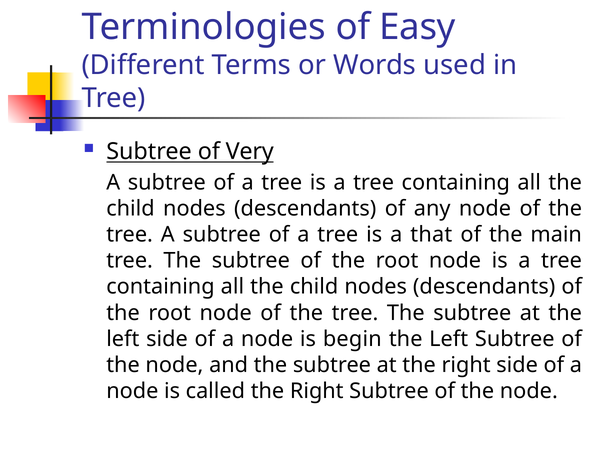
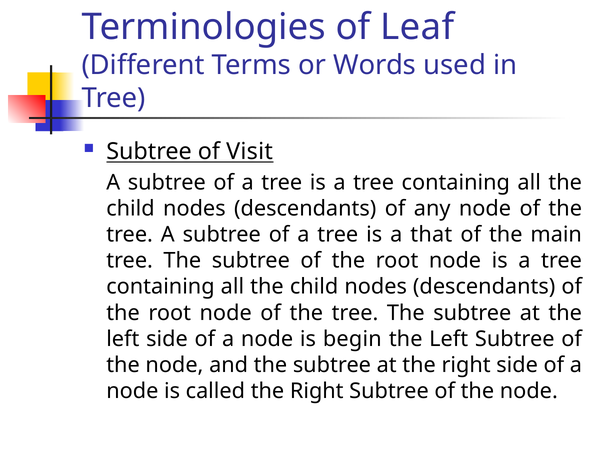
Easy: Easy -> Leaf (417, 27)
Very: Very -> Visit (250, 151)
